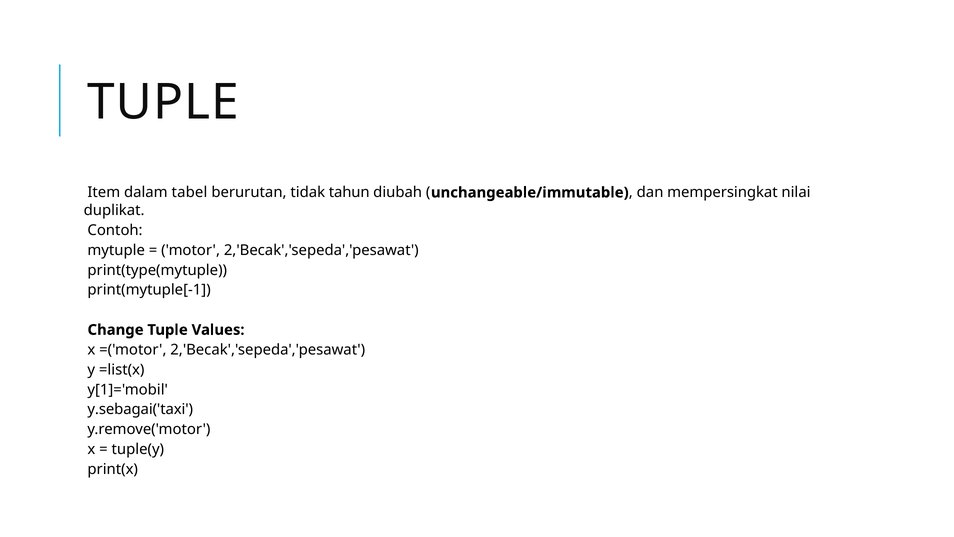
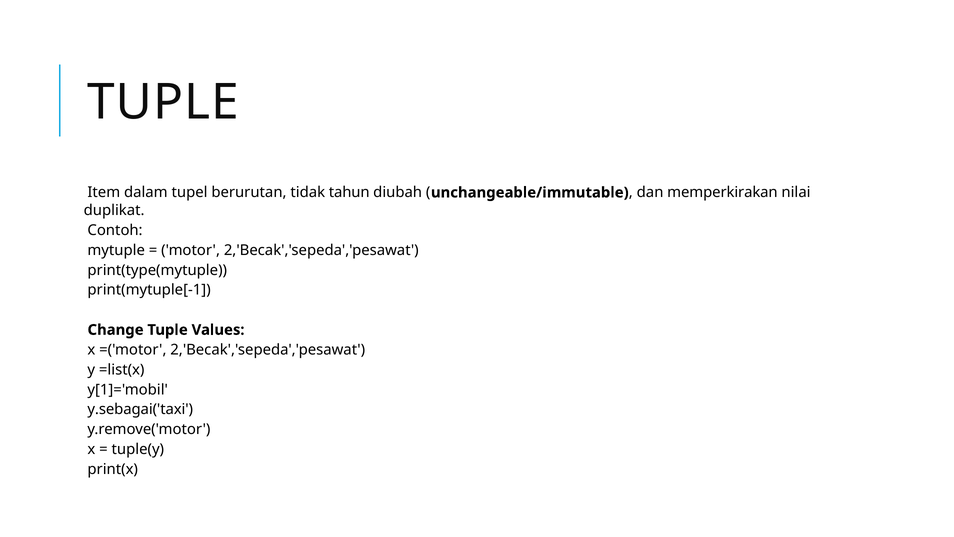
tabel: tabel -> tupel (190, 192)
mempersingkat: mempersingkat -> memperkirakan (722, 192)
